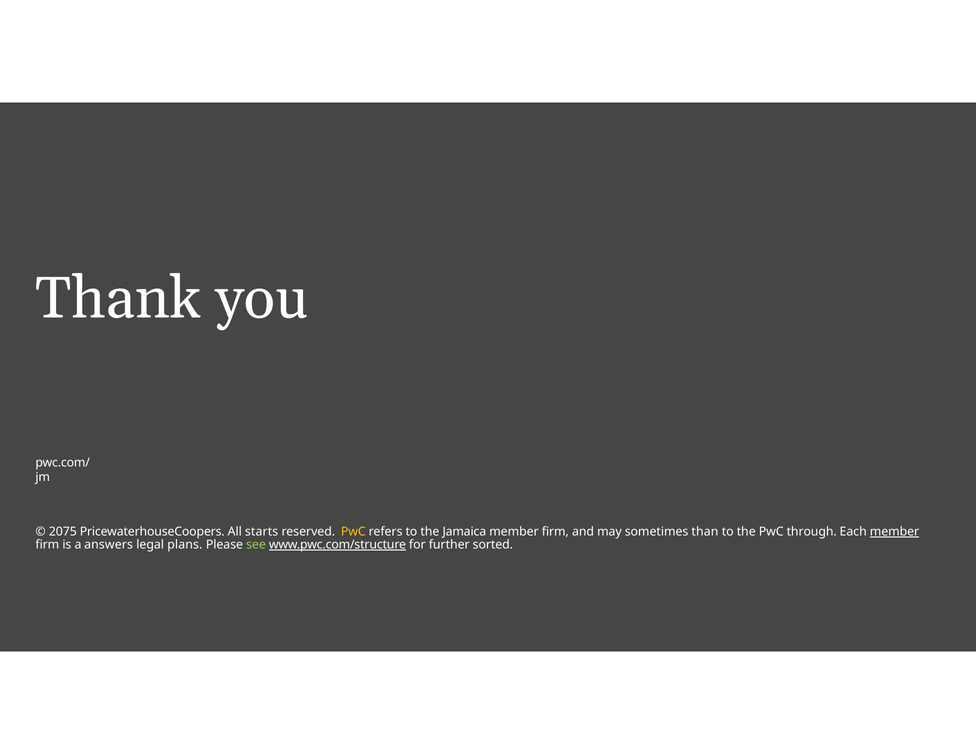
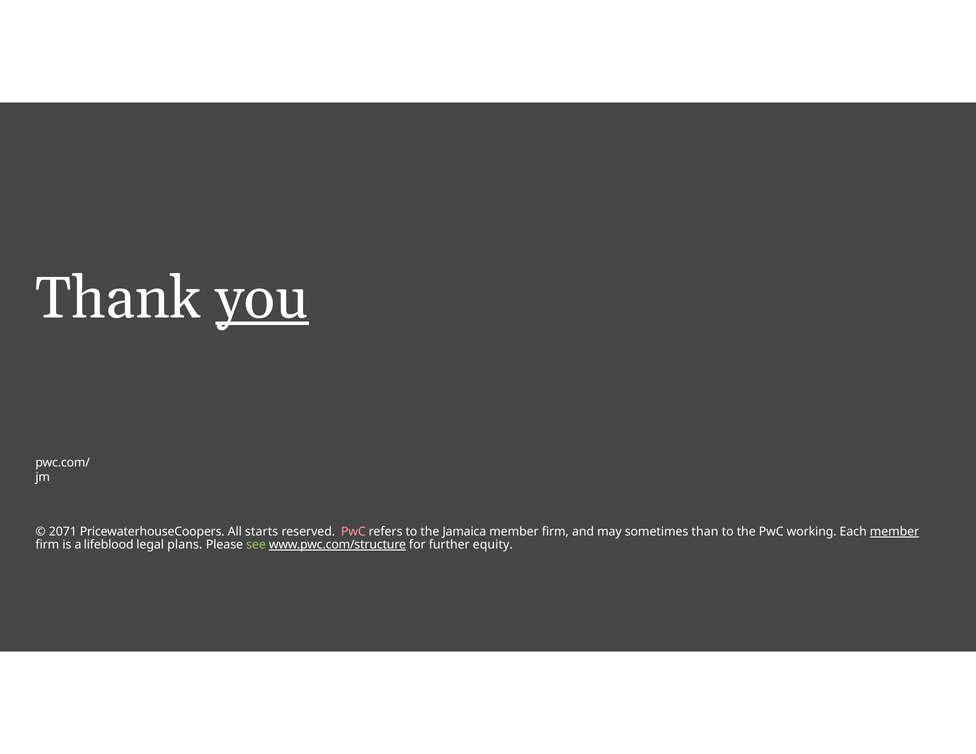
you underline: none -> present (262, 298)
2075: 2075 -> 2071 (63, 532)
PwC colour: yellow -> pink (353, 532)
through: through -> working (812, 532)
answers: answers -> lifeblood (109, 545)
sorted: sorted -> equity (493, 545)
